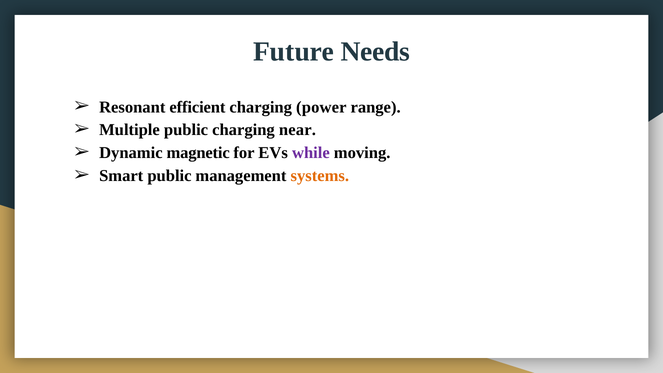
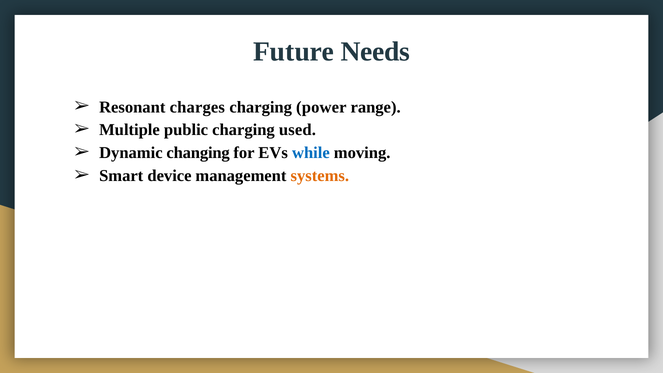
efficient: efficient -> charges (197, 107)
near: near -> used (297, 130)
magnetic: magnetic -> changing (198, 153)
while colour: purple -> blue (311, 153)
Smart public: public -> device (169, 176)
